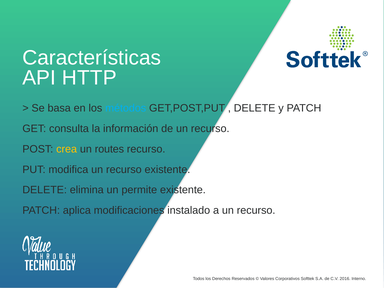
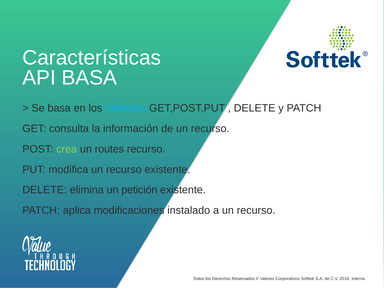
API HTTP: HTTP -> BASA (89, 78)
crea colour: yellow -> light green (67, 149)
permite: permite -> petición (139, 190)
